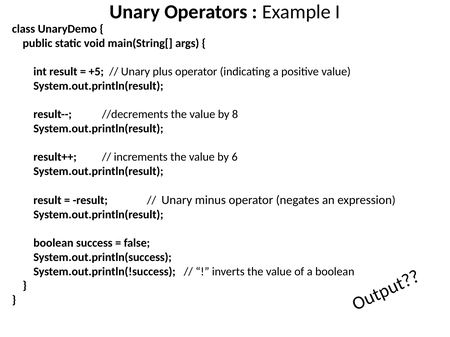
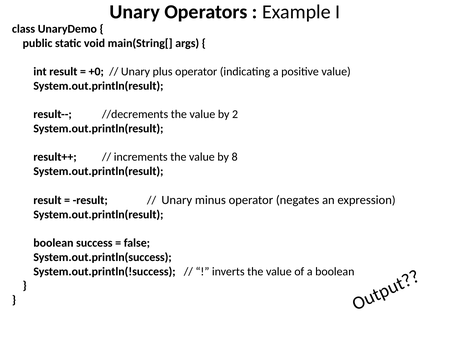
+5: +5 -> +0 (96, 72)
8: 8 -> 2 (235, 114)
6: 6 -> 8 (235, 157)
